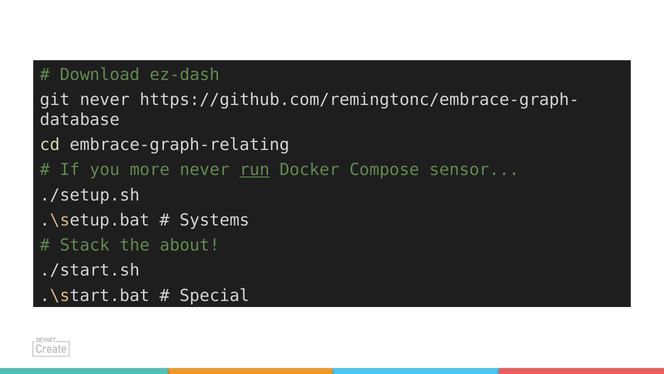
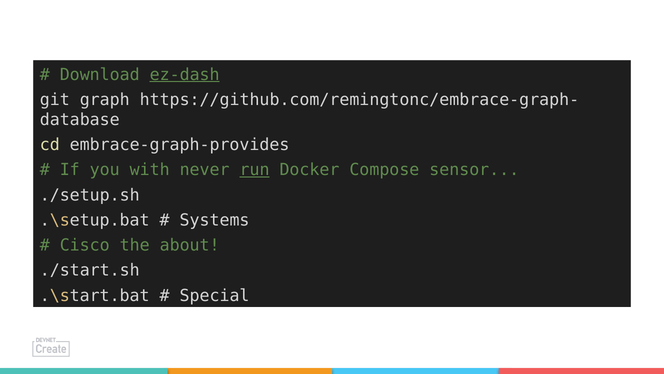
ez-dash underline: none -> present (185, 74)
git never: never -> graph (105, 100)
embrace-graph-relating: embrace-graph-relating -> embrace-graph-provides (180, 145)
more: more -> with (150, 170)
Stack: Stack -> Cisco (85, 245)
